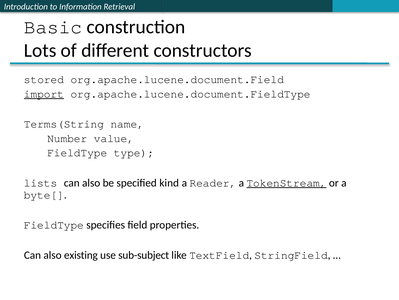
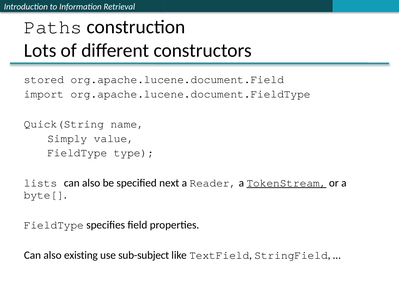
Basic: Basic -> Paths (53, 27)
import underline: present -> none (44, 94)
Terms(String: Terms(String -> Quick(String (64, 124)
Number: Number -> Simply (67, 138)
kind: kind -> next (169, 182)
